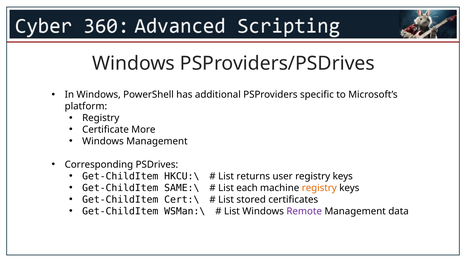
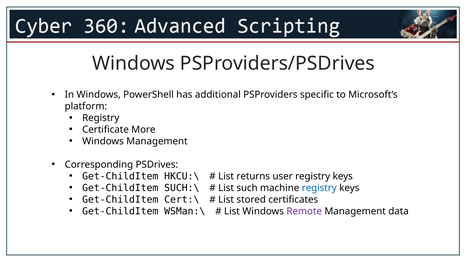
SAME:\: SAME:\ -> SUCH:\ (182, 188)
each: each -> such (247, 188)
registry colour: orange -> blue (319, 188)
